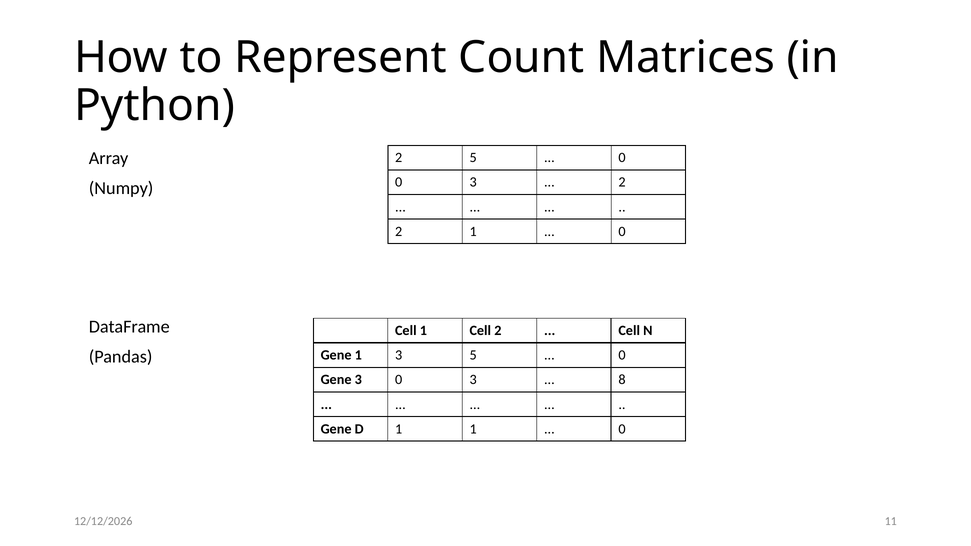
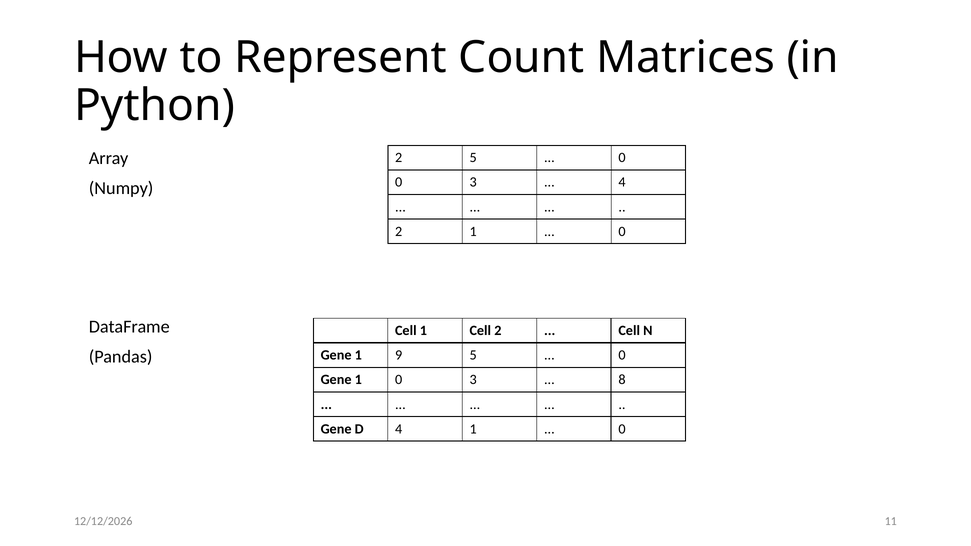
2: 2 -> 4 (622, 182)
1 3: 3 -> 9 (399, 355)
3: 3 -> 1 (358, 380)
D 1: 1 -> 4 (399, 429)
